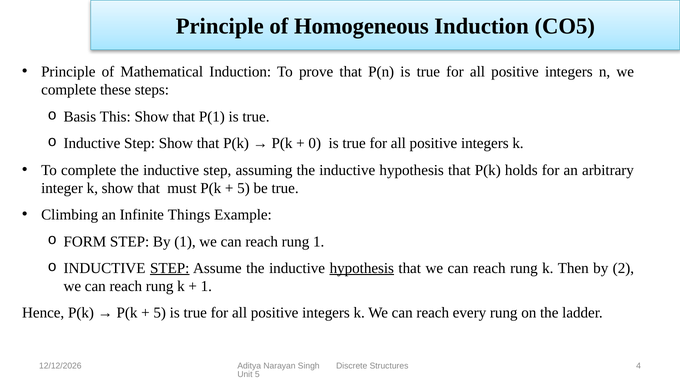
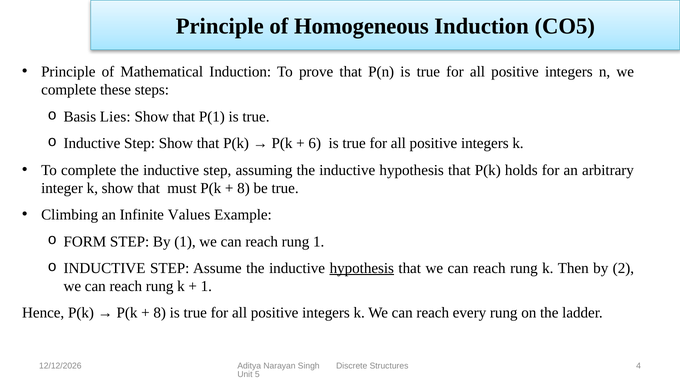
This: This -> Lies (115, 117)
0: 0 -> 6 (315, 143)
5: 5 -> 8 (244, 188)
Things: Things -> Values (189, 215)
STEP underline: present -> none (170, 268)
5: 5 -> 8 (160, 313)
